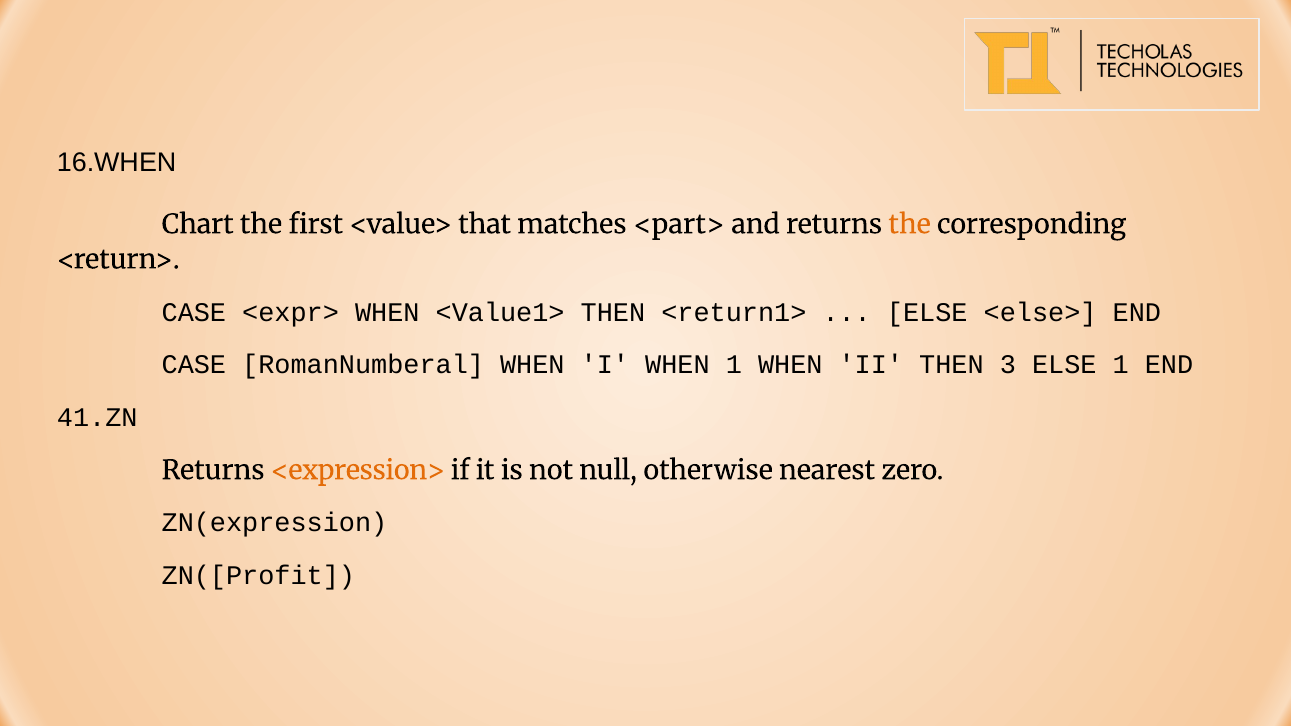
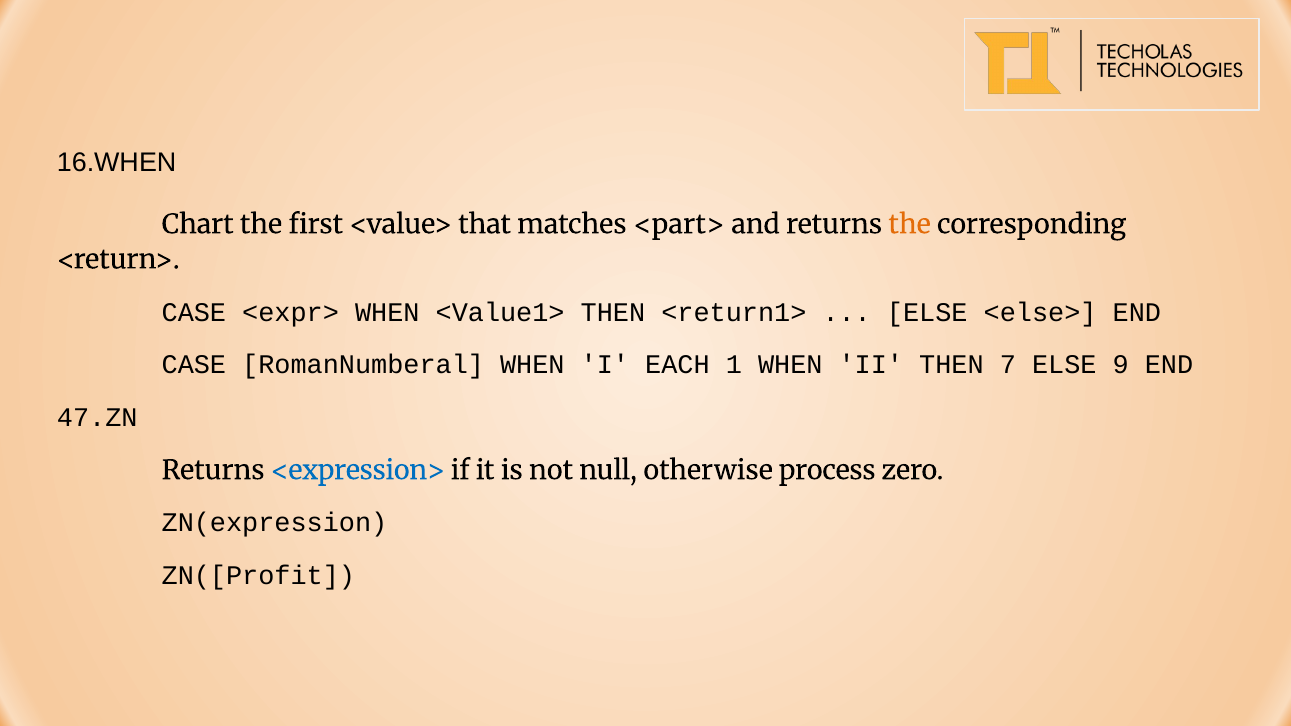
I WHEN: WHEN -> EACH (677, 365)
3: 3 -> 7 (1008, 365)
ELSE 1: 1 -> 9 (1121, 365)
41.ZN: 41.ZN -> 47.ZN (97, 418)
<expression> colour: orange -> blue (358, 471)
nearest: nearest -> process (827, 471)
